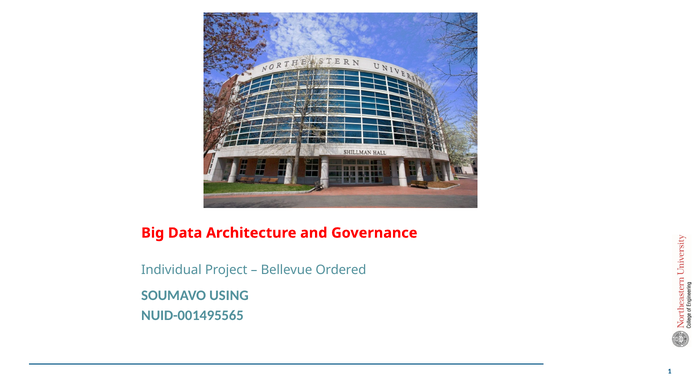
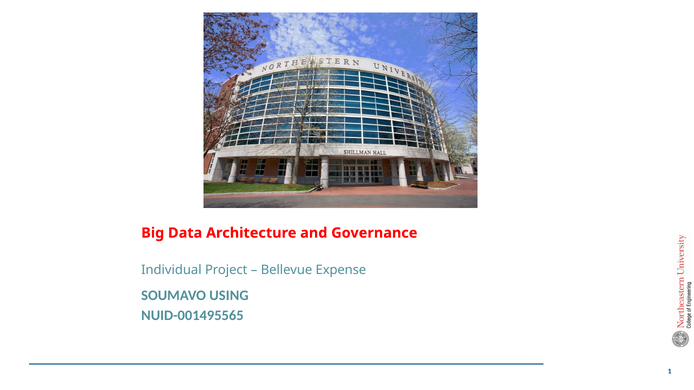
Ordered: Ordered -> Expense (341, 270)
